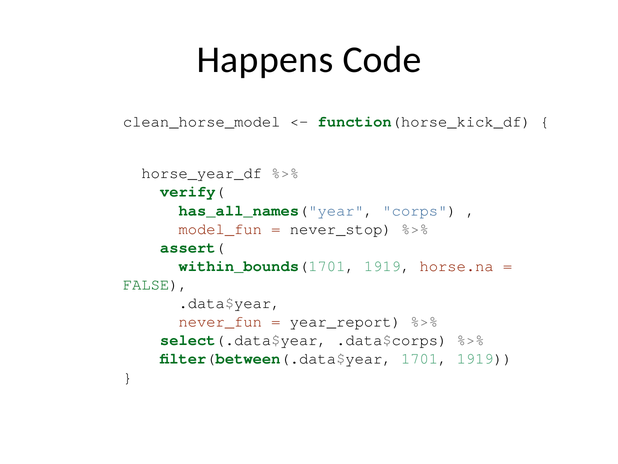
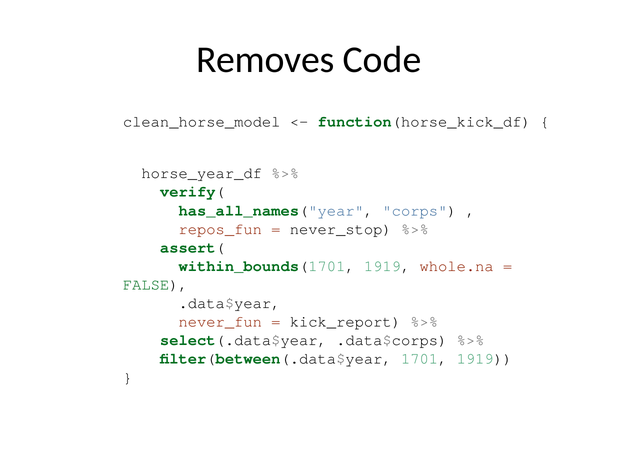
Happens: Happens -> Removes (265, 60)
model_fun: model_fun -> repos_fun (220, 229)
horse.na: horse.na -> whole.na (457, 266)
year_report: year_report -> kick_report (345, 321)
